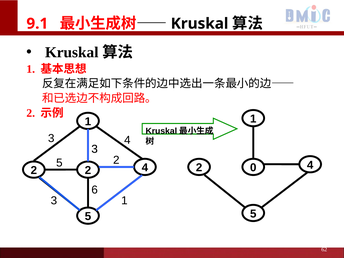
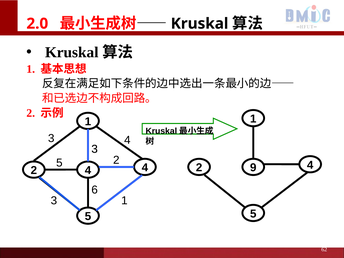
9.1: 9.1 -> 2.0 (37, 24)
0: 0 -> 9 (253, 168)
2 2: 2 -> 4 (88, 170)
